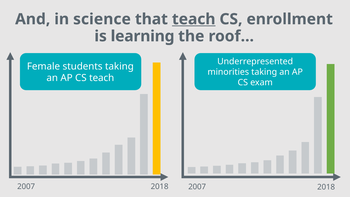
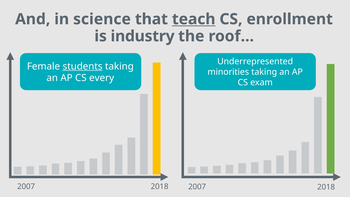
learning: learning -> industry (143, 36)
students underline: none -> present (83, 66)
CS teach: teach -> every (102, 78)
